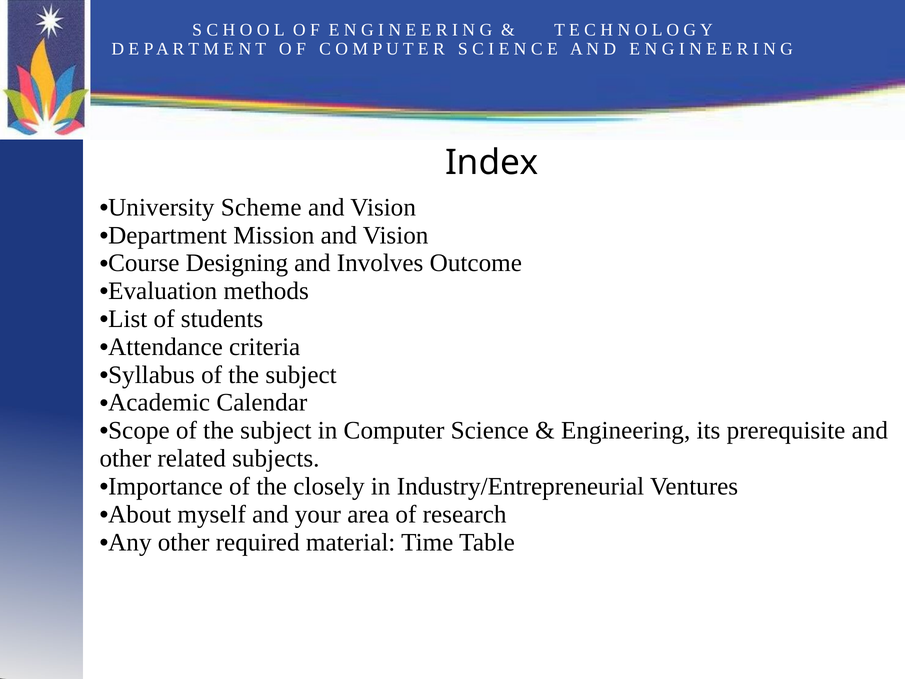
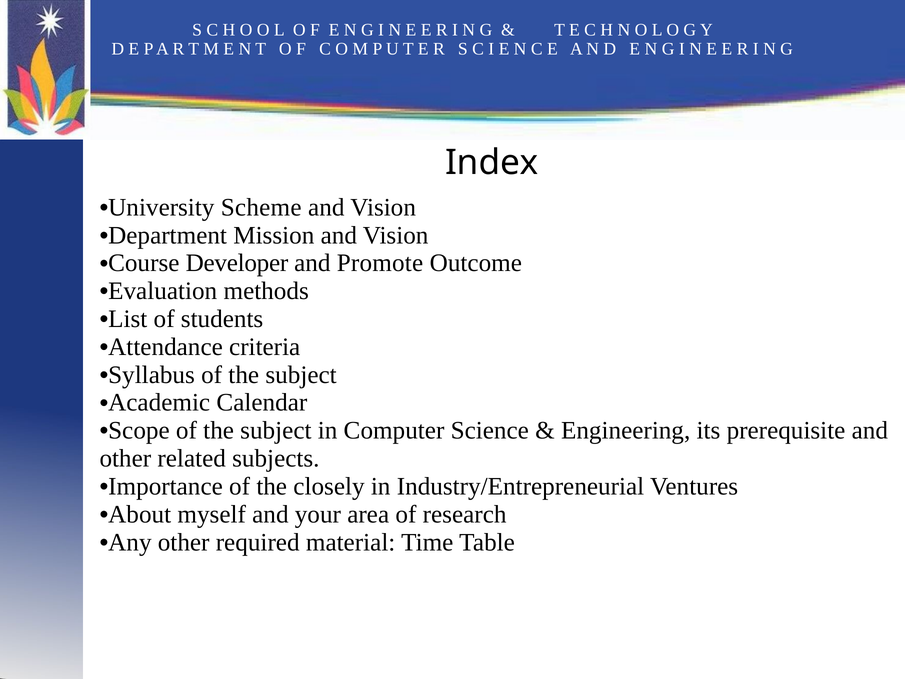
Designing: Designing -> Developer (237, 263)
Involves: Involves -> Promote (380, 263)
